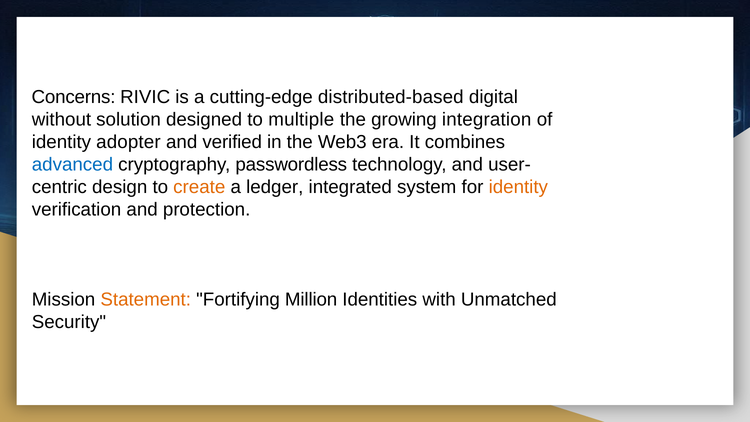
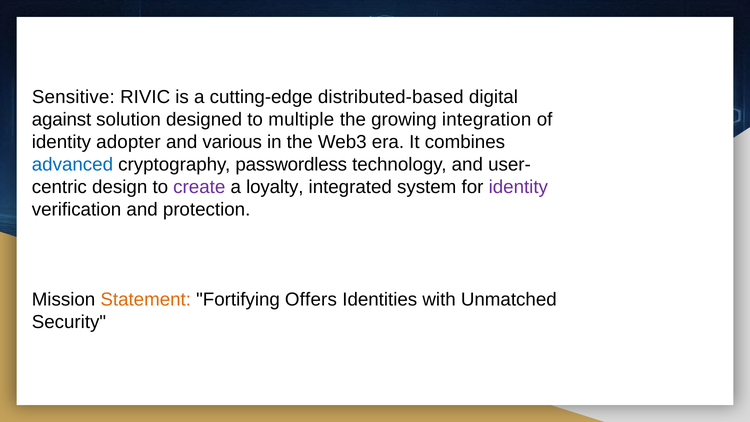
Concerns: Concerns -> Sensitive (73, 97)
without: without -> against (62, 120)
verified: verified -> various (232, 142)
create colour: orange -> purple (199, 187)
ledger: ledger -> loyalty (275, 187)
identity colour: orange -> purple (518, 187)
Million: Million -> Offers (311, 300)
